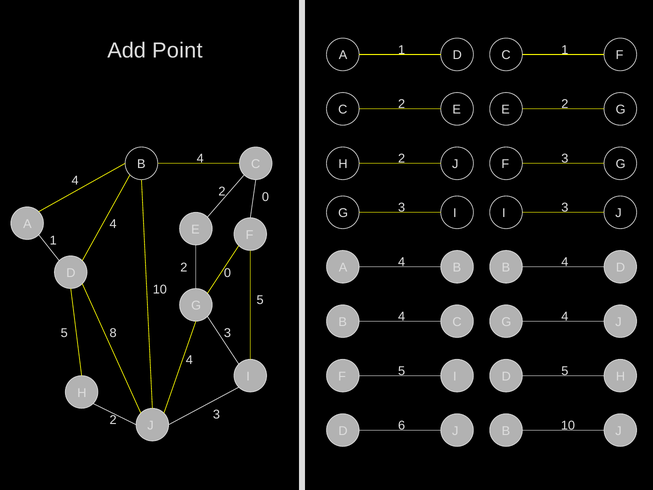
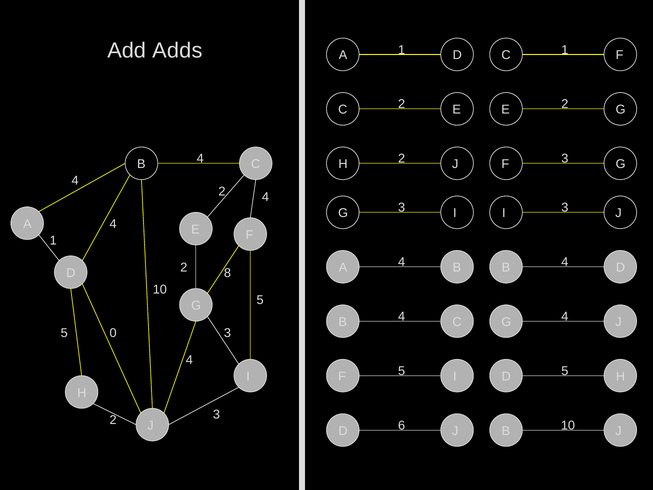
Point: Point -> Adds (177, 50)
0: 0 -> 4 (266, 197)
0: 0 -> 8 (227, 273)
8: 8 -> 0 (113, 333)
